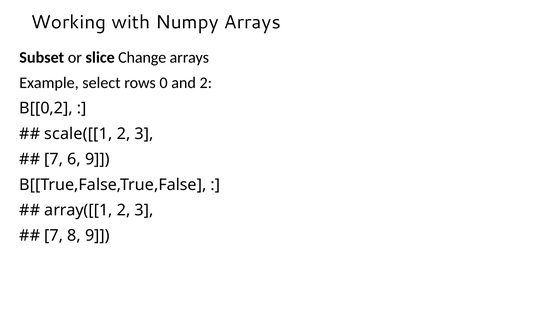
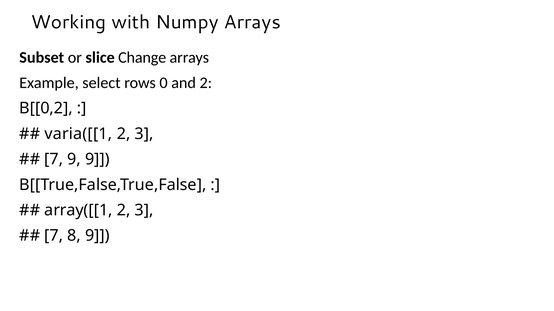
scale([[1: scale([[1 -> varia([[1 (78, 134)
7 6: 6 -> 9 (74, 160)
